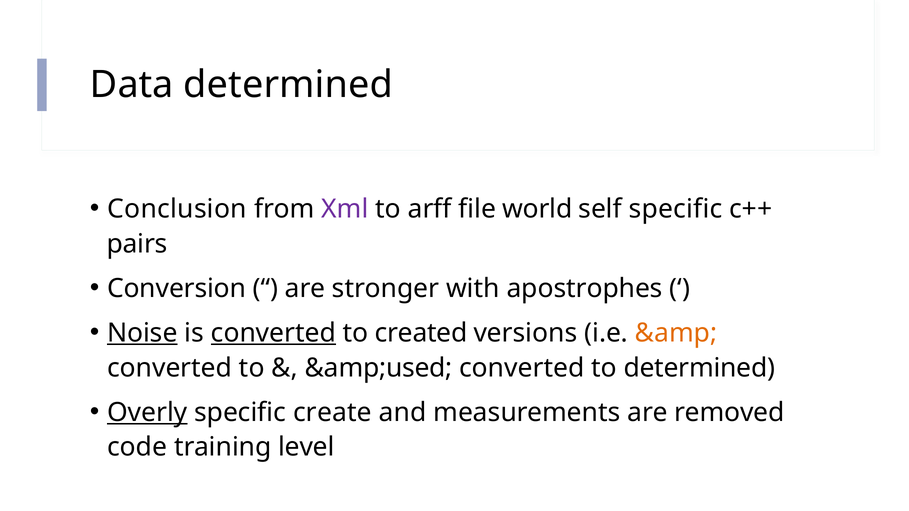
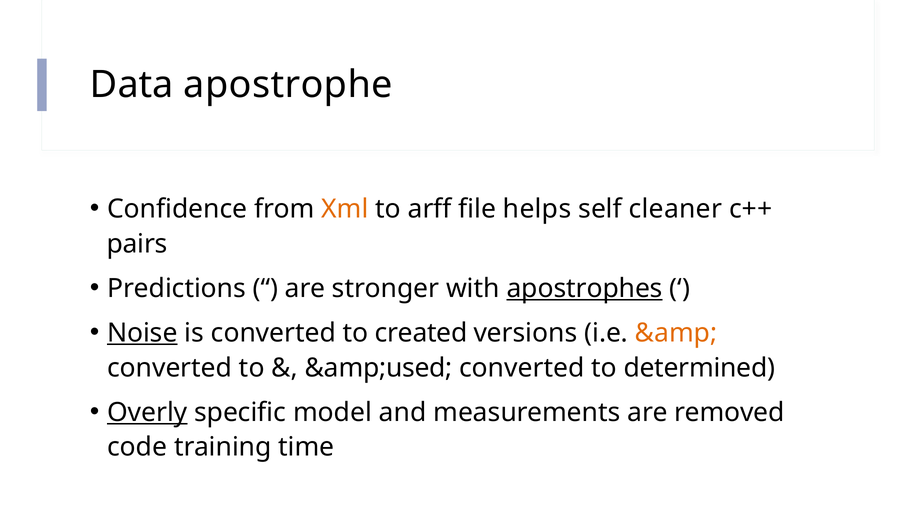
Data determined: determined -> apostrophe (288, 85)
Conclusion: Conclusion -> Confidence (177, 209)
Xml colour: purple -> orange (345, 209)
world: world -> helps (537, 209)
self specific: specific -> cleaner (675, 209)
Conversion: Conversion -> Predictions (176, 289)
apostrophes underline: none -> present (585, 289)
converted underline: present -> none (273, 333)
create: create -> model (333, 413)
level: level -> time (306, 448)
